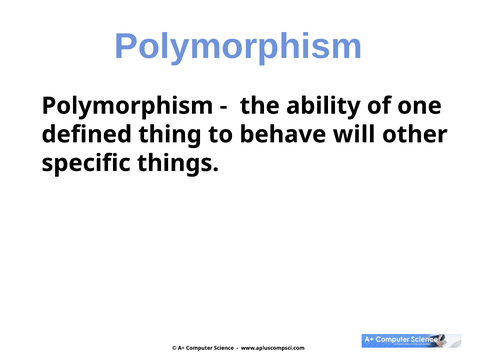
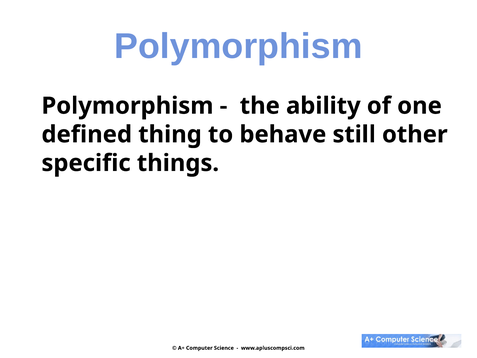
will: will -> still (354, 134)
